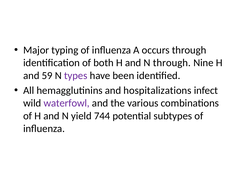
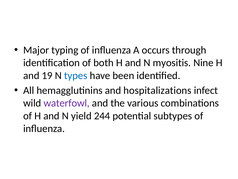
N through: through -> myositis (172, 63)
59: 59 -> 19 (47, 75)
types colour: purple -> blue (76, 75)
744: 744 -> 244 (102, 116)
